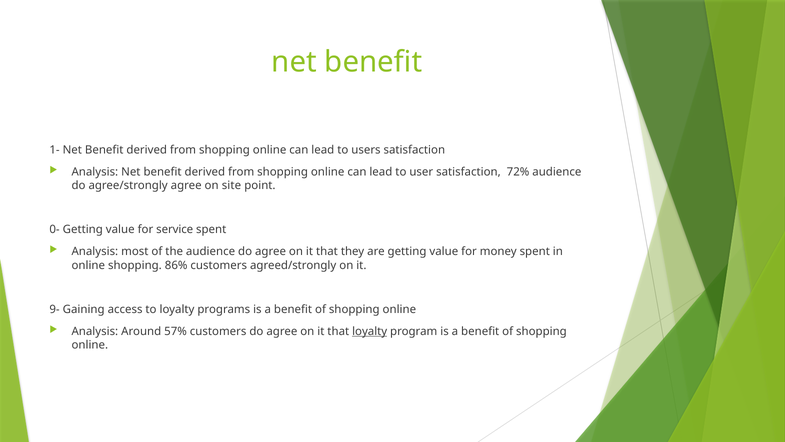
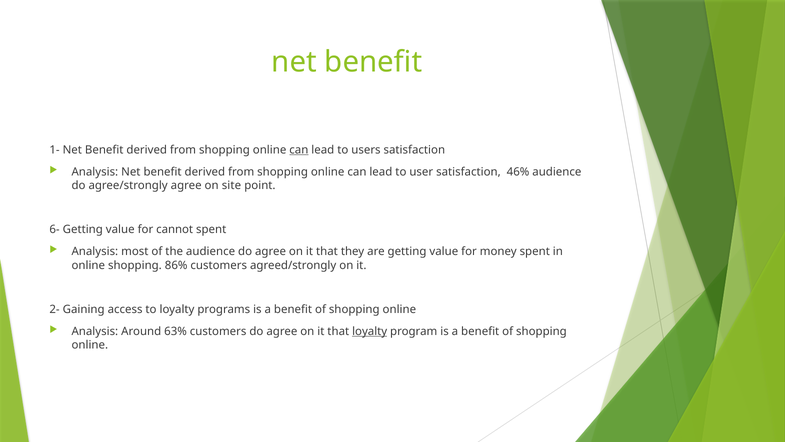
can underline: none -> present (299, 150)
72%: 72% -> 46% (518, 172)
0-: 0- -> 6- (55, 229)
service: service -> cannot (175, 229)
9-: 9- -> 2- (55, 309)
57%: 57% -> 63% (176, 331)
